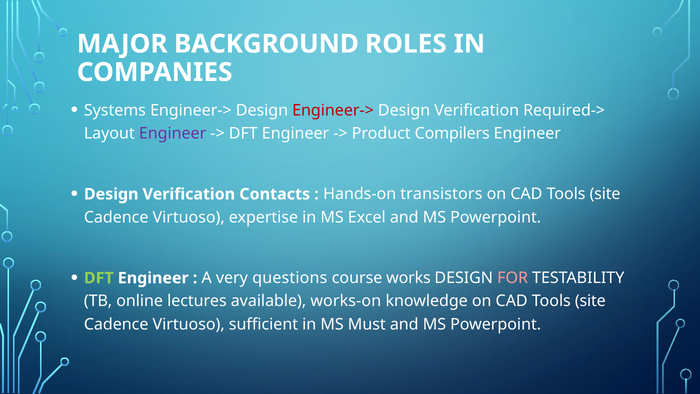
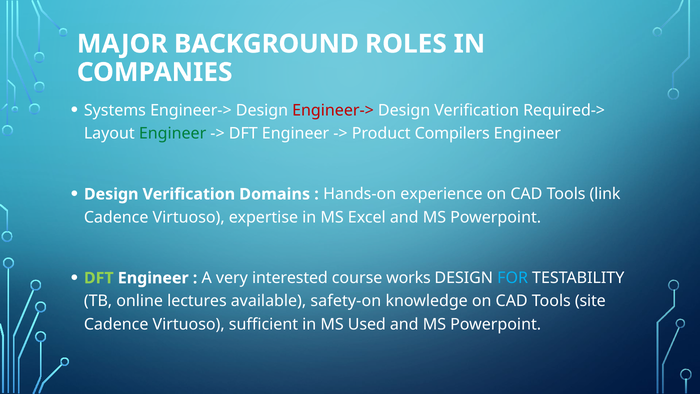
Engineer colour: purple -> green (173, 133)
Contacts: Contacts -> Domains (275, 194)
transistors: transistors -> experience (441, 194)
site: site -> link (605, 194)
questions: questions -> interested (290, 278)
FOR colour: pink -> light blue (513, 278)
works-on: works-on -> safety-on (346, 301)
Must: Must -> Used (367, 324)
